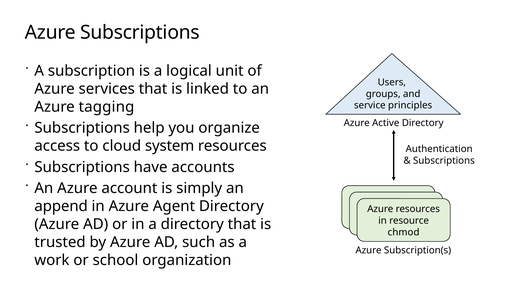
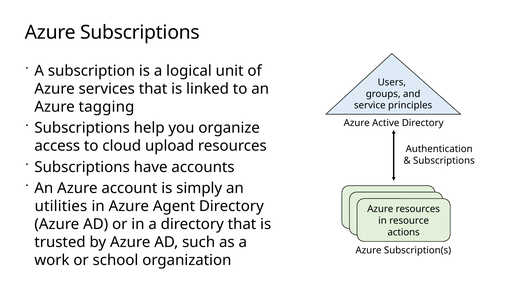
system: system -> upload (170, 146)
append: append -> utilities (61, 206)
chmod: chmod -> actions (404, 232)
